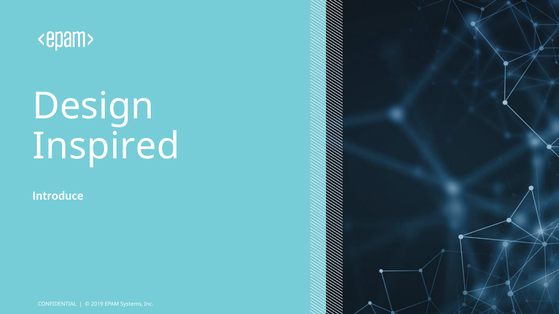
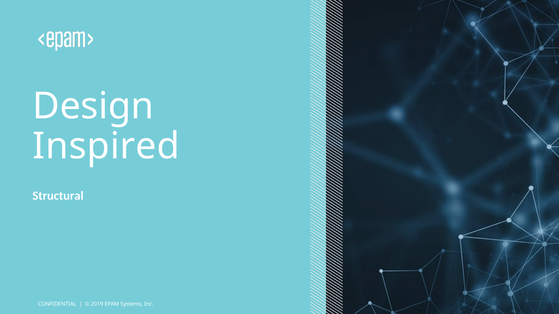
Introduce: Introduce -> Structural (58, 196)
